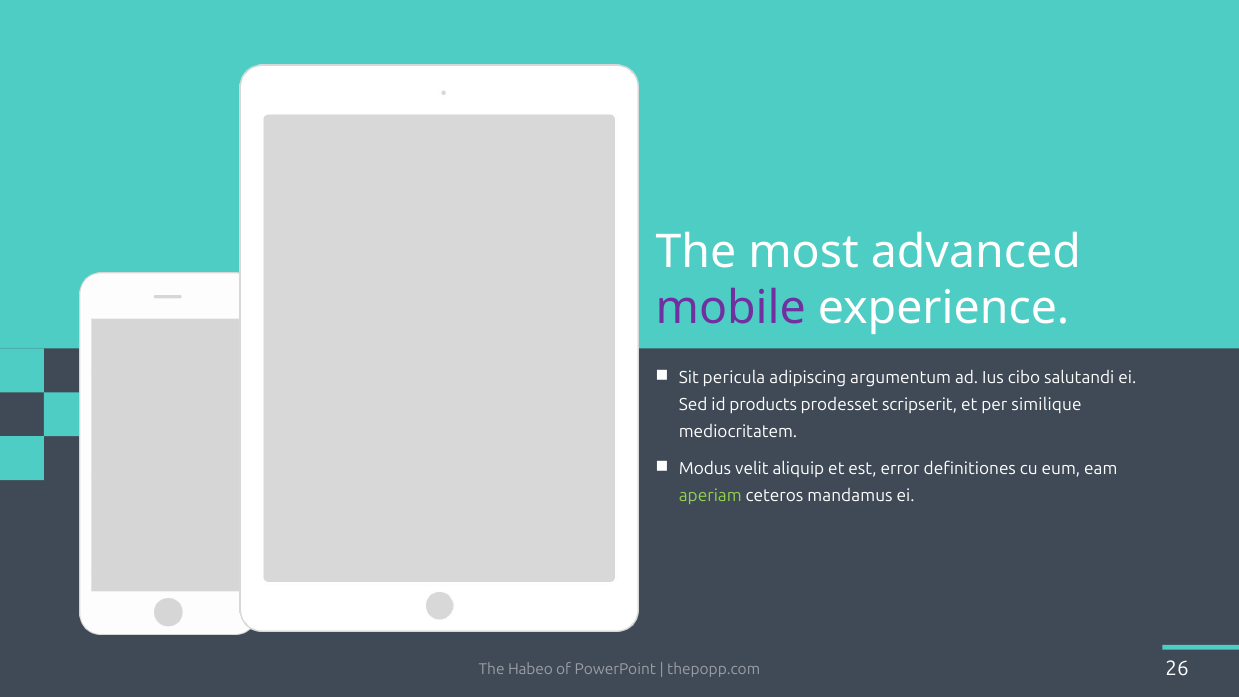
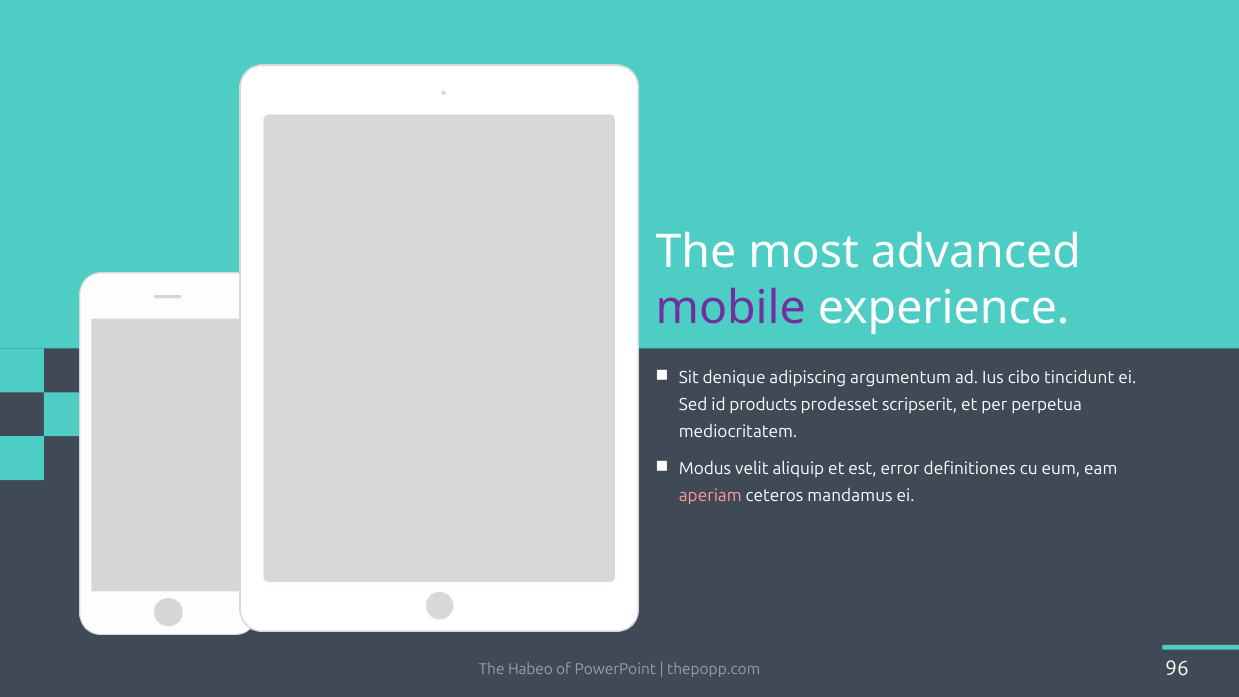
pericula: pericula -> denique (734, 378)
salutandi: salutandi -> tincidunt (1079, 378)
similique: similique -> perpetua (1047, 405)
aperiam colour: light green -> pink (710, 496)
26: 26 -> 96 (1177, 668)
